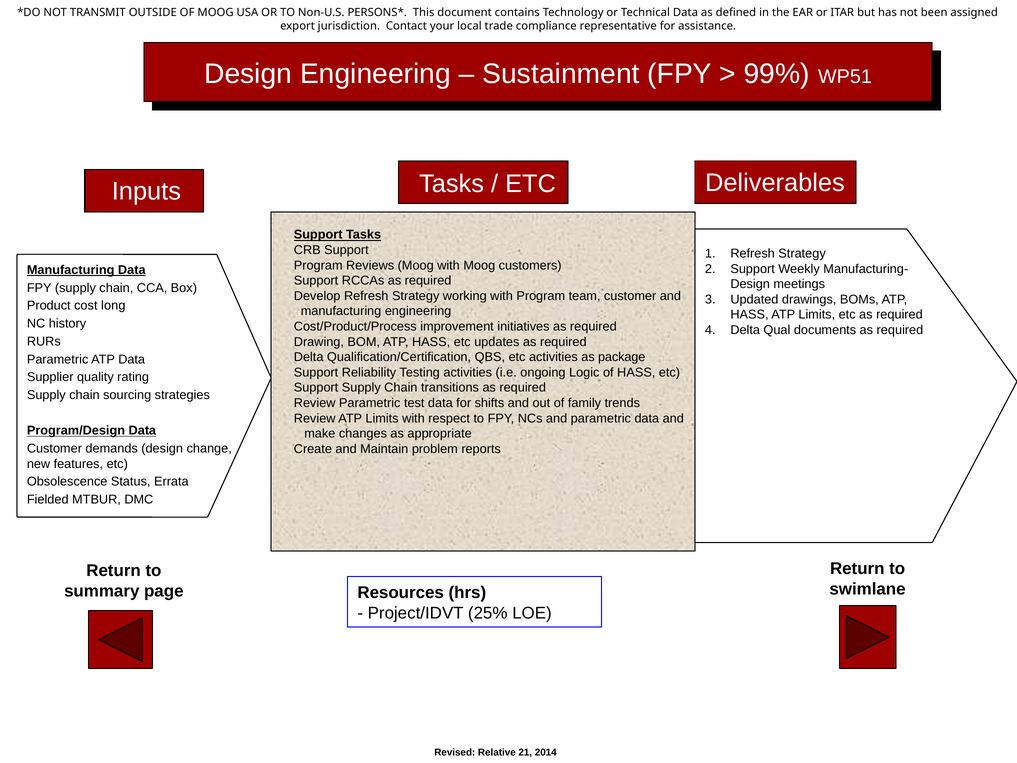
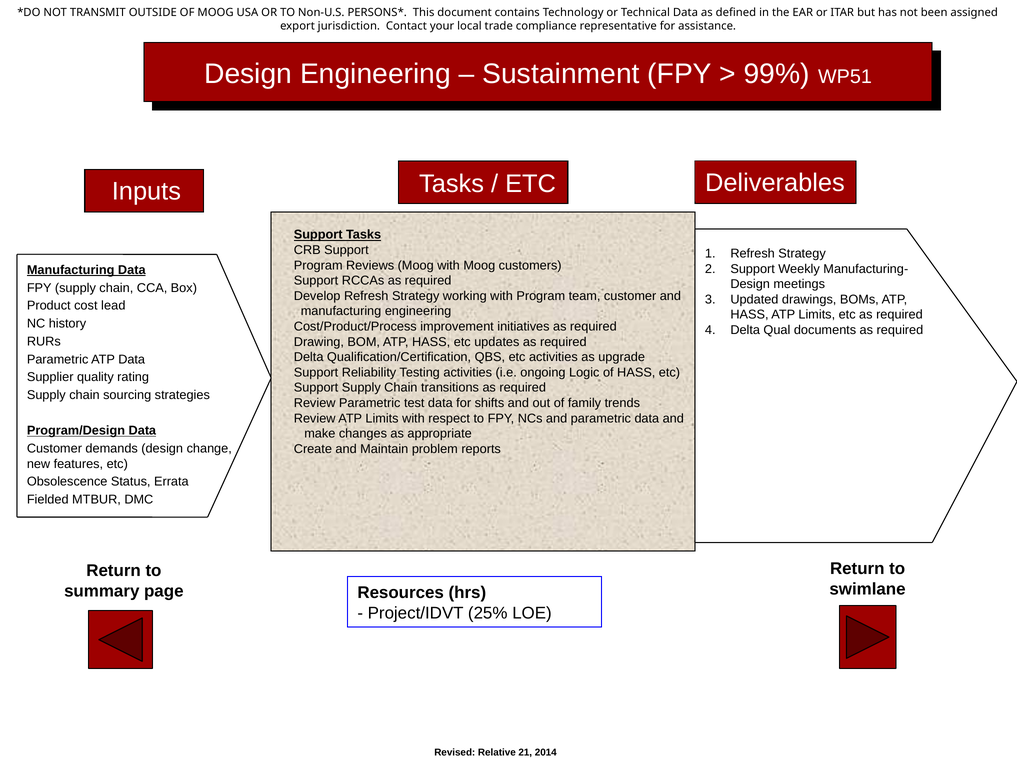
long: long -> lead (113, 306)
package: package -> upgrade (622, 357)
